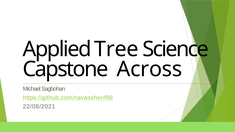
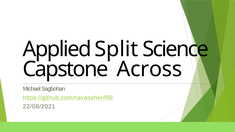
Tree: Tree -> Split (116, 49)
